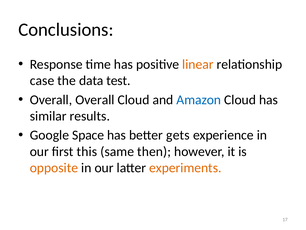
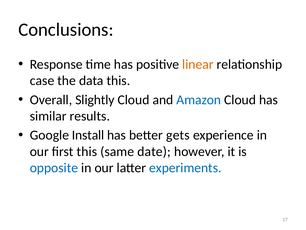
data test: test -> this (118, 81)
Overall Overall: Overall -> Slightly (95, 100)
Space: Space -> Install (88, 135)
then: then -> date (154, 151)
opposite colour: orange -> blue (54, 168)
experiments colour: orange -> blue (185, 168)
